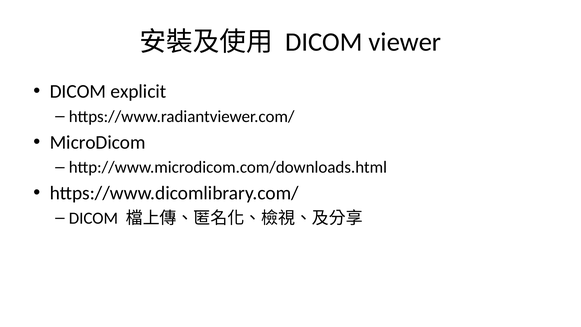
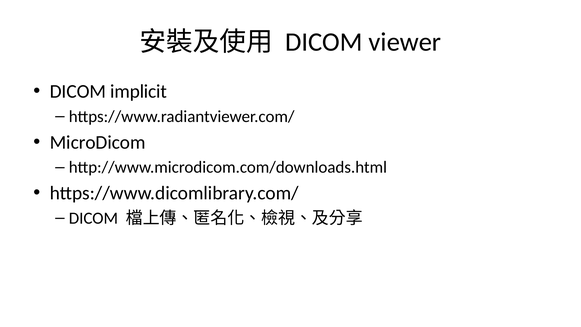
explicit: explicit -> implicit (139, 91)
